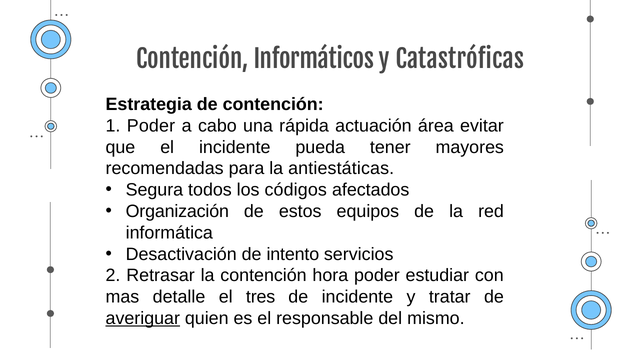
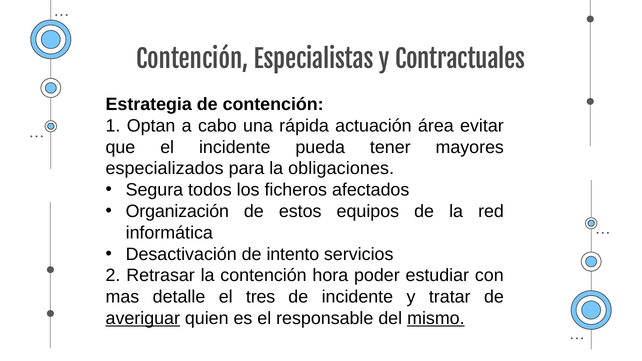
Informáticos: Informáticos -> Especialistas (314, 60)
Catastróficas: Catastróficas -> Contractuales (460, 60)
1 Poder: Poder -> Optan (151, 126)
recomendadas: recomendadas -> especializados (165, 169)
antiestáticas: antiestáticas -> obligaciones (341, 169)
códigos: códigos -> ficheros (296, 190)
mismo underline: none -> present (436, 318)
